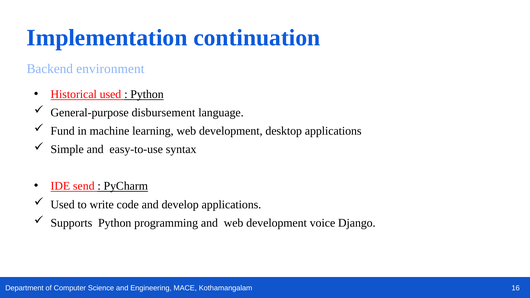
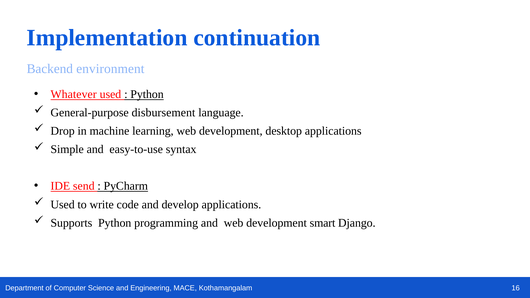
Historical: Historical -> Whatever (74, 94)
Fund: Fund -> Drop (63, 131)
voice: voice -> smart (323, 223)
